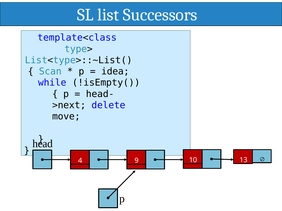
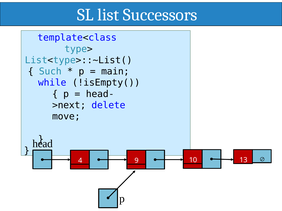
Scan: Scan -> Such (50, 72)
idea: idea -> main (115, 72)
